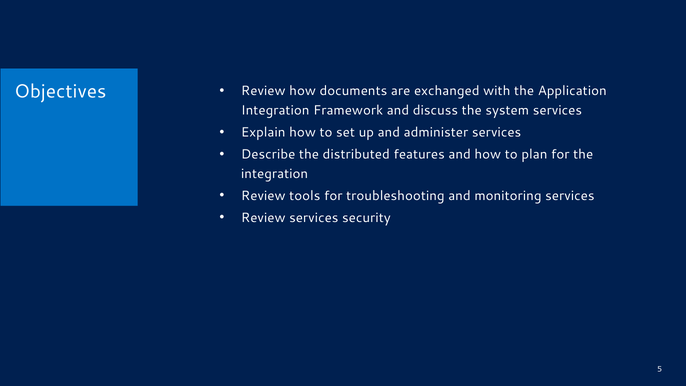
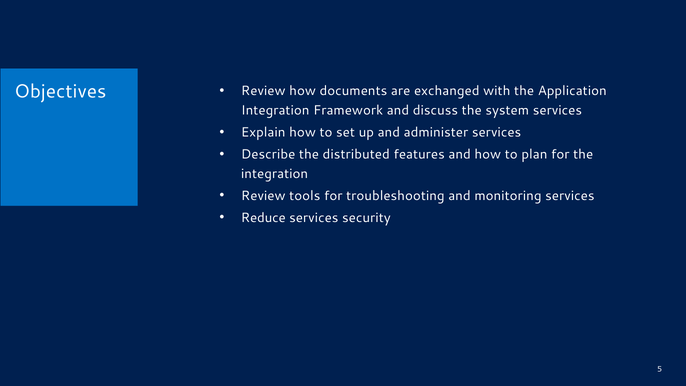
Review: Review -> Reduce (263, 218)
